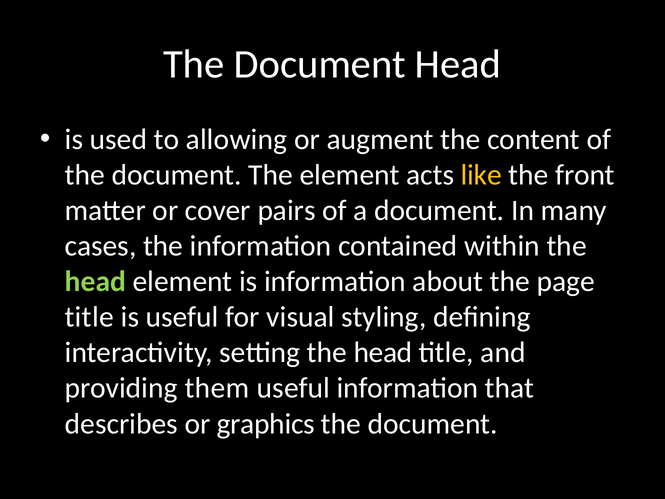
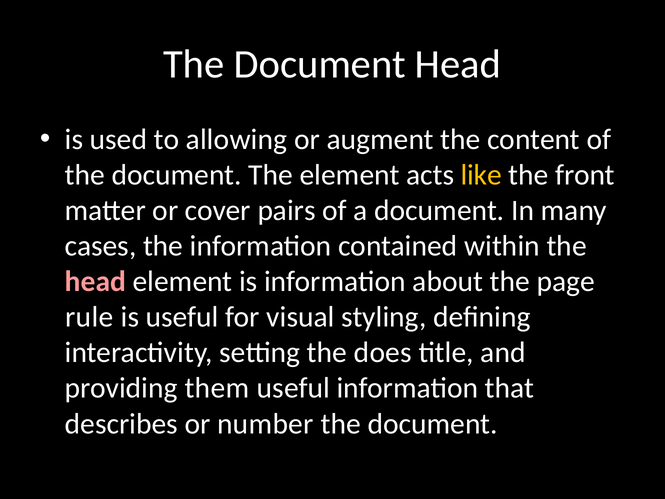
head colour: light green -> pink (95, 282)
title: title -> rule (89, 317)
setting the head: head -> does (383, 353)
graphics: graphics -> number (265, 424)
